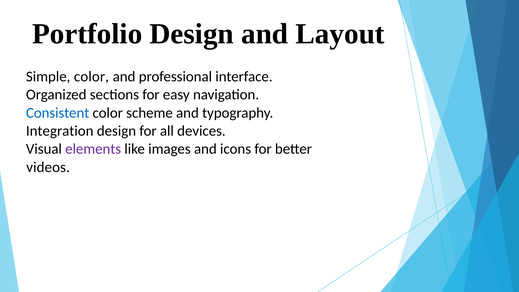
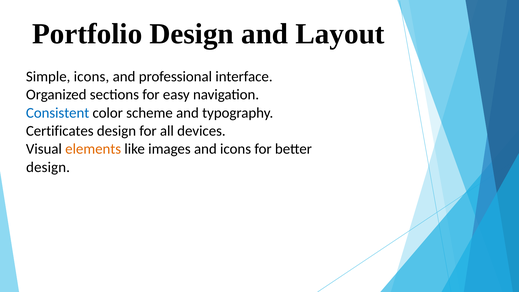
Simple color: color -> icons (91, 76)
Integration: Integration -> Certificates (60, 131)
elements colour: purple -> orange (93, 149)
videos: videos -> design (48, 167)
